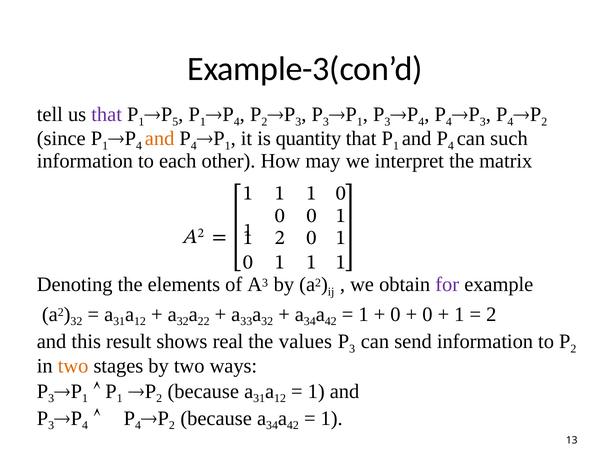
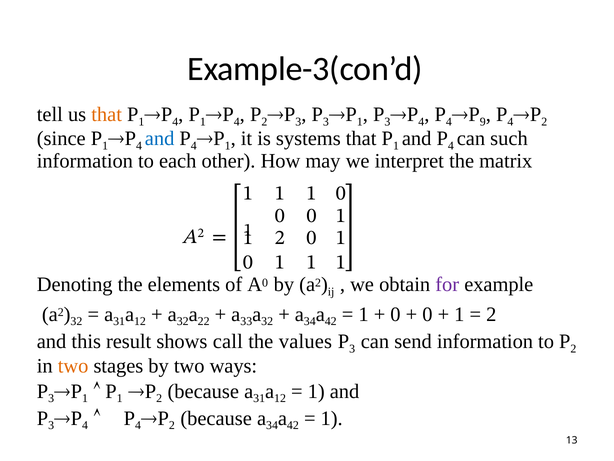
that colour: purple -> orange (107, 115)
5: 5 -> 4 (175, 122)
3: 3 -> 9 (483, 122)
and colour: orange -> blue (160, 139)
quantity: quantity -> systems (308, 139)
3: 3 -> 0 (265, 282)
real: real -> call (228, 341)
